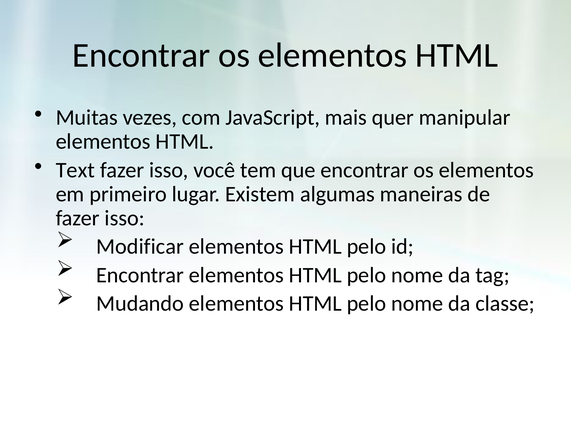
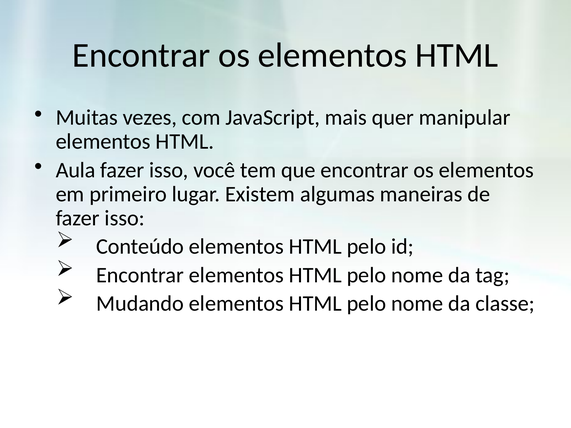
Text: Text -> Aula (76, 170)
Modificar: Modificar -> Conteúdo (140, 247)
